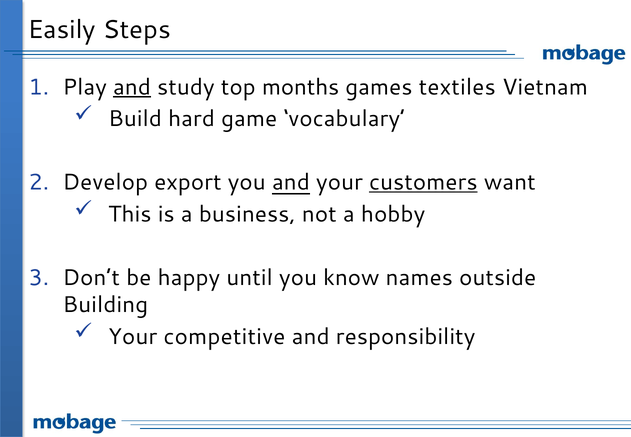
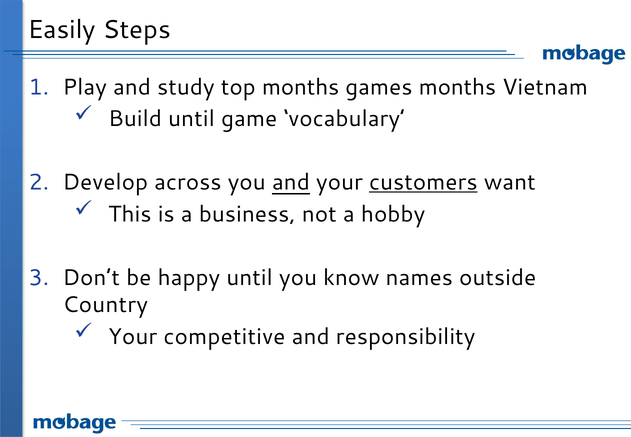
and underline: present -> none (132, 87)
games textiles: textiles -> months (457, 87)
Build hard: hard -> until (191, 119)
export: export -> across (188, 182)
Building: Building -> Country (105, 305)
